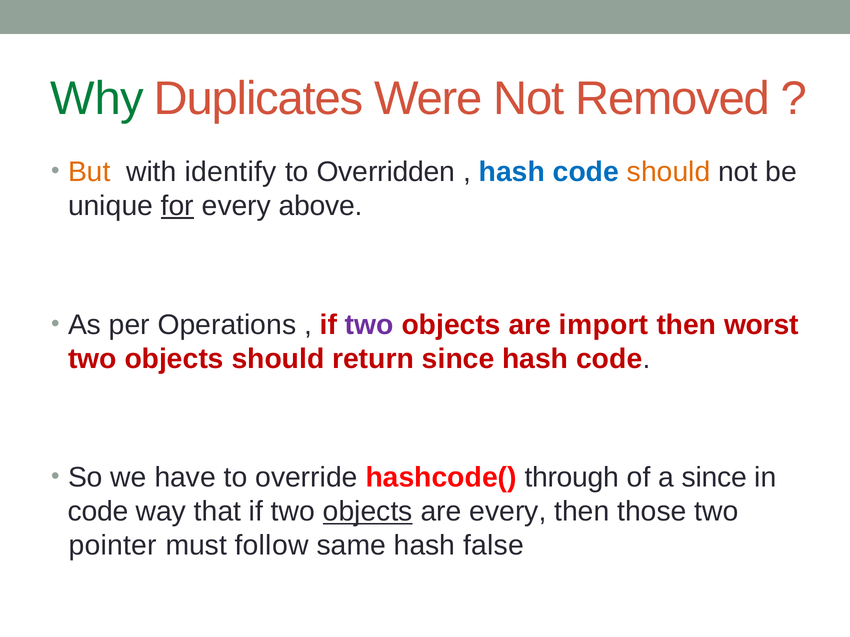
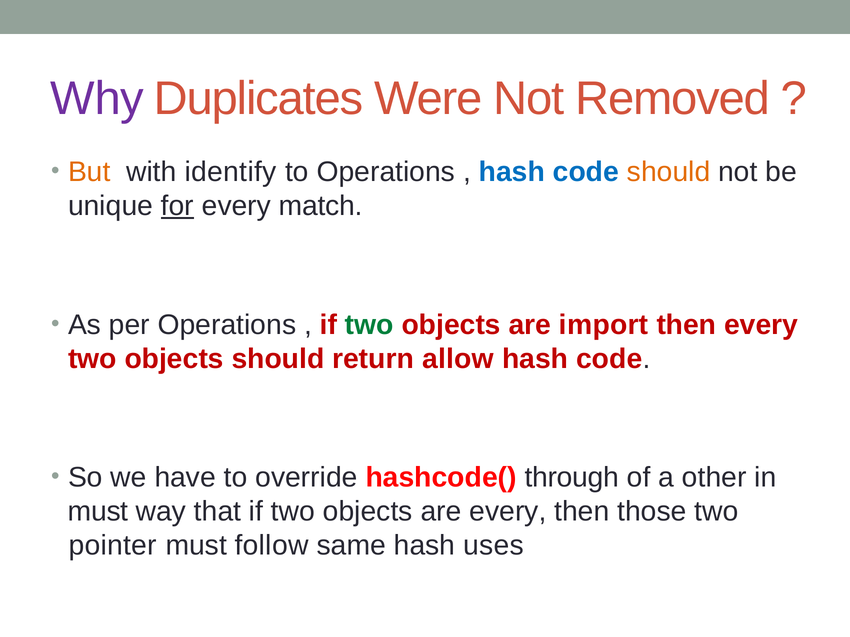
Why colour: green -> purple (97, 99)
to Overridden: Overridden -> Operations (386, 172)
above: above -> match (321, 206)
two colour: purple -> green (369, 325)
then worst: worst -> every (761, 325)
return since: since -> allow (458, 359)
a since: since -> other (714, 478)
code: code -> must (98, 512)
objects underline: present -> none (368, 512)
false: false -> uses (494, 546)
